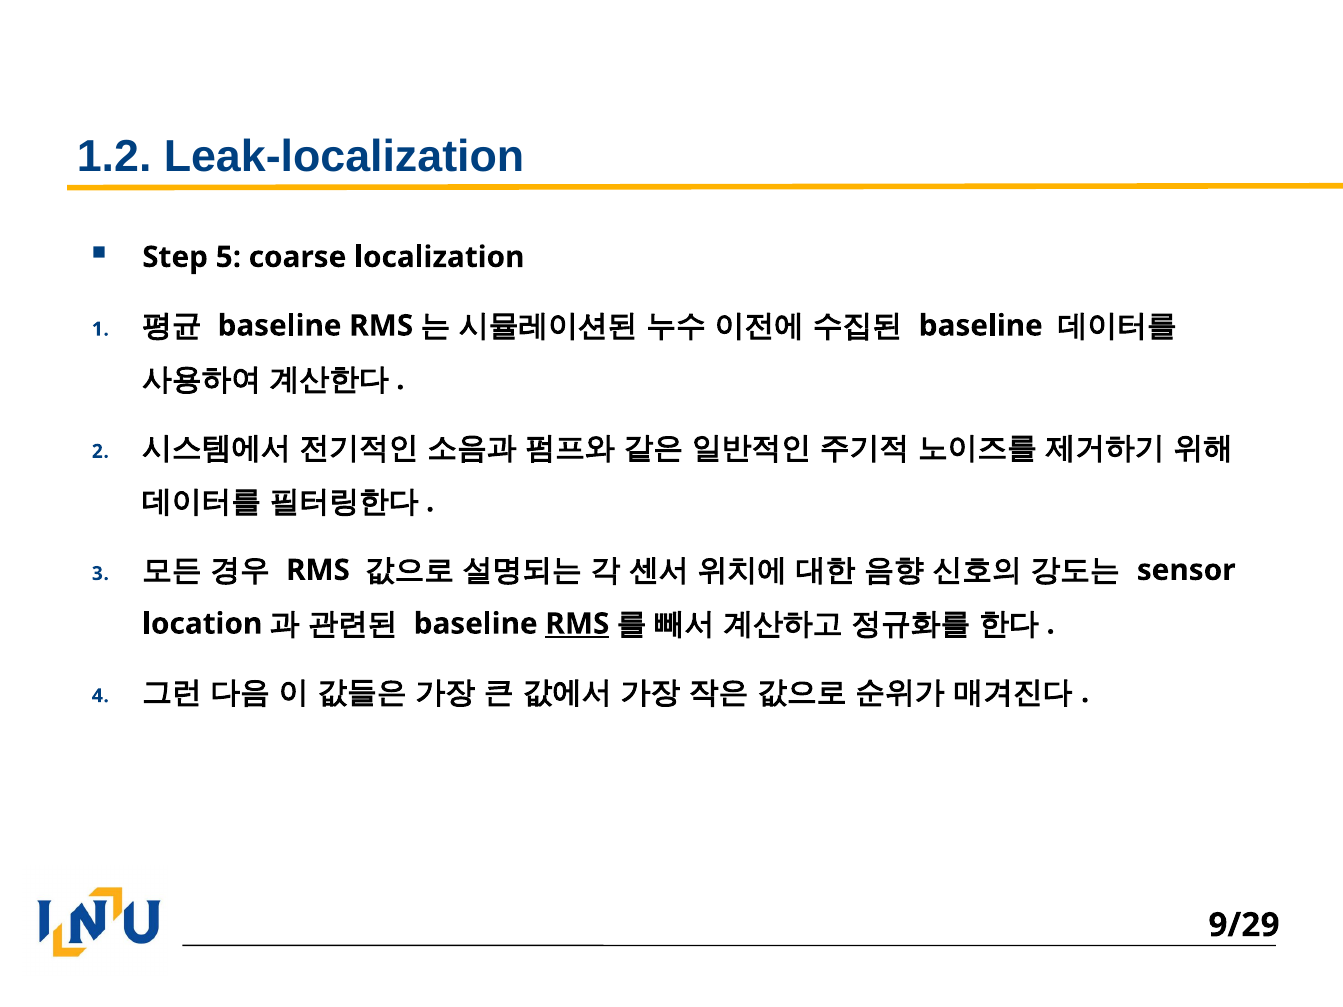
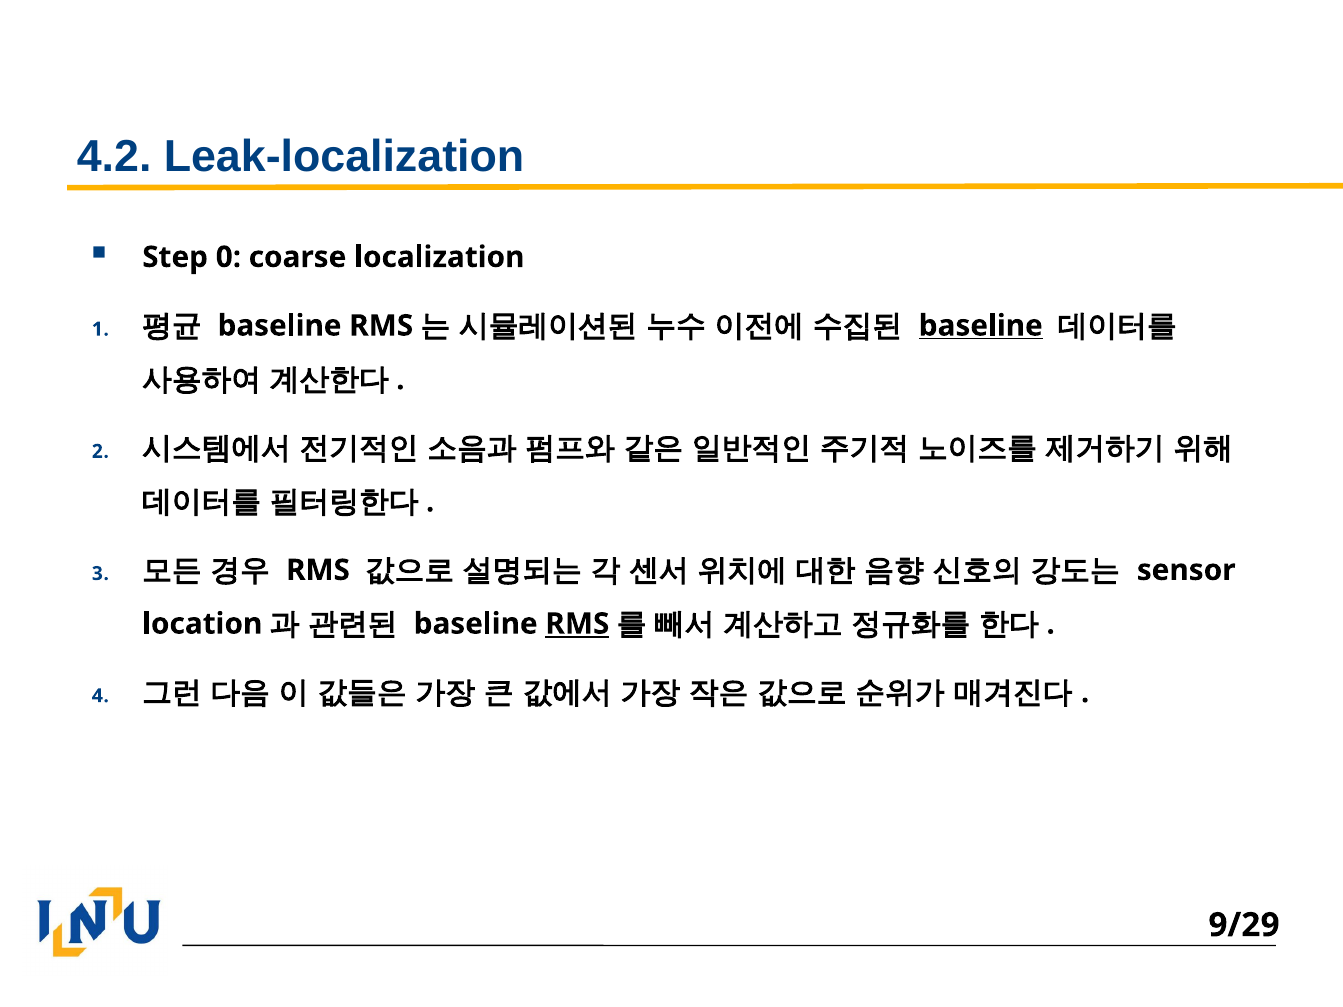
1.2: 1.2 -> 4.2 (114, 157)
5: 5 -> 0 (228, 257)
baseline underline: none -> present (981, 326)
